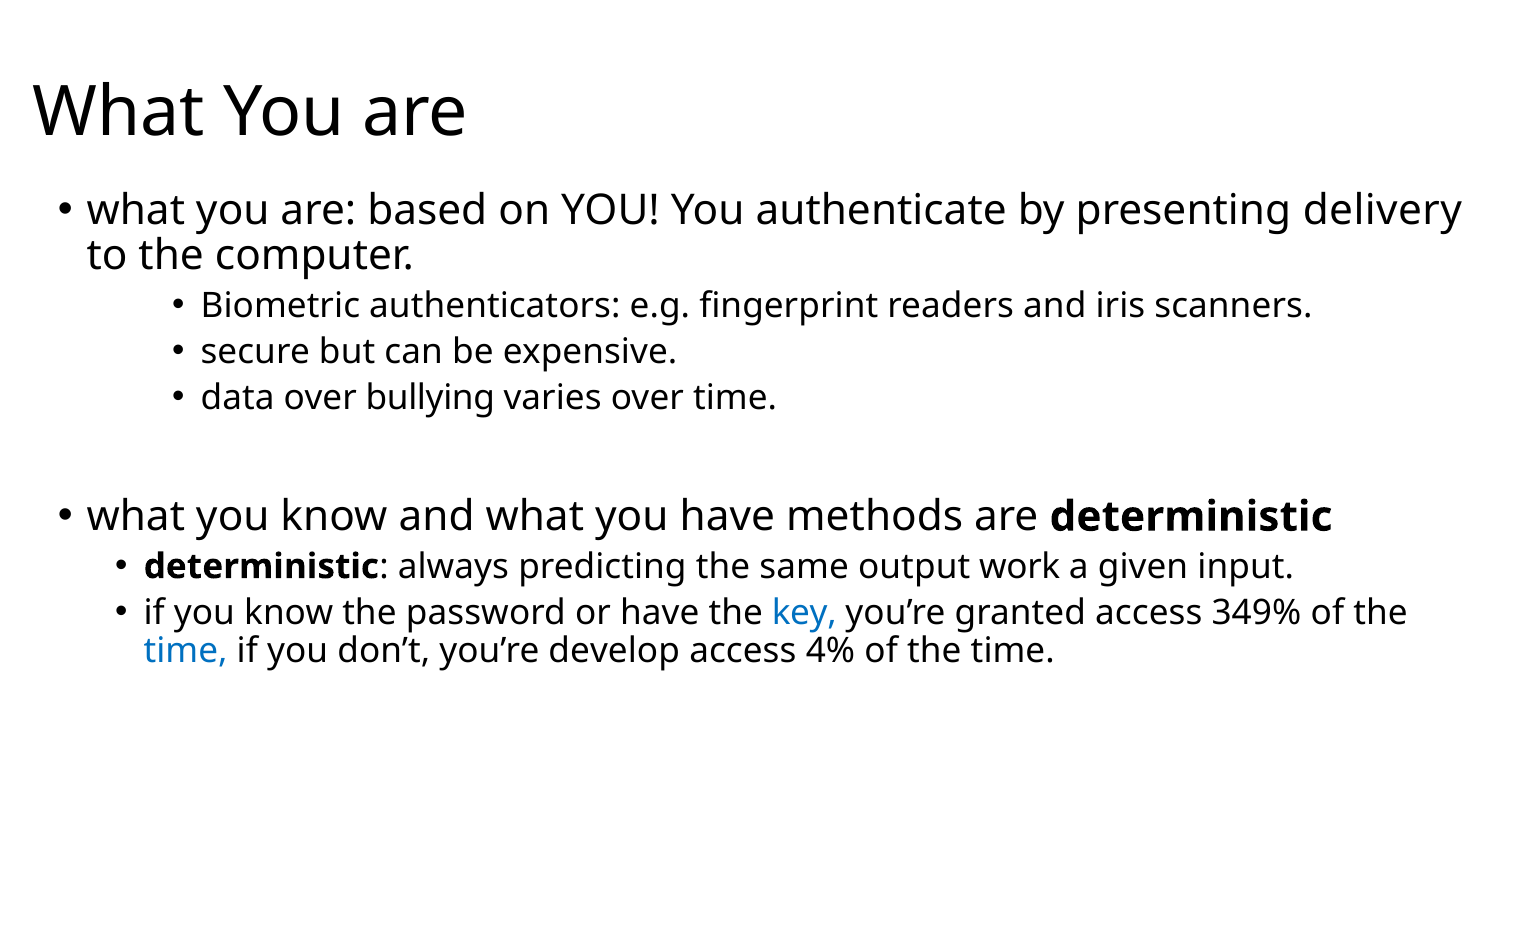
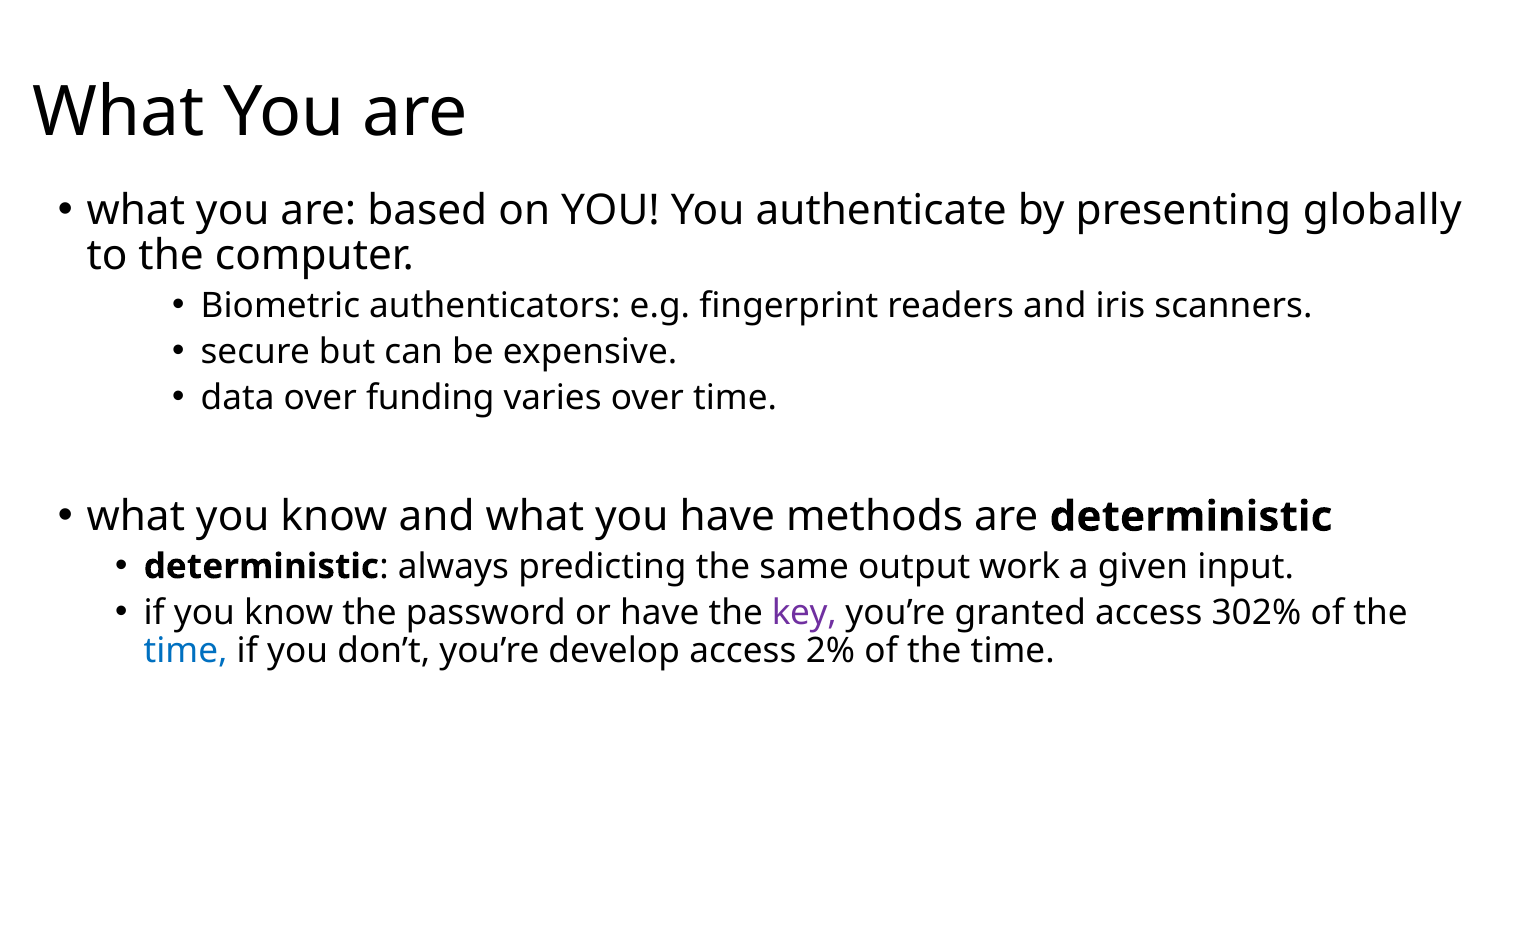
delivery: delivery -> globally (1382, 210)
bullying: bullying -> funding (430, 397)
key colour: blue -> purple (804, 612)
349%: 349% -> 302% (1256, 612)
4%: 4% -> 2% (830, 650)
